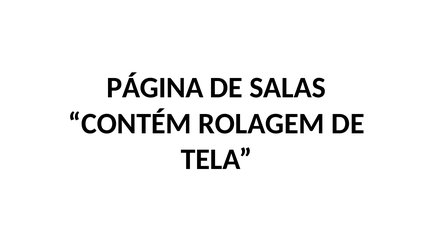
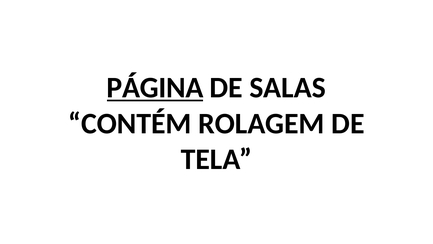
PÁGINA underline: none -> present (155, 88)
